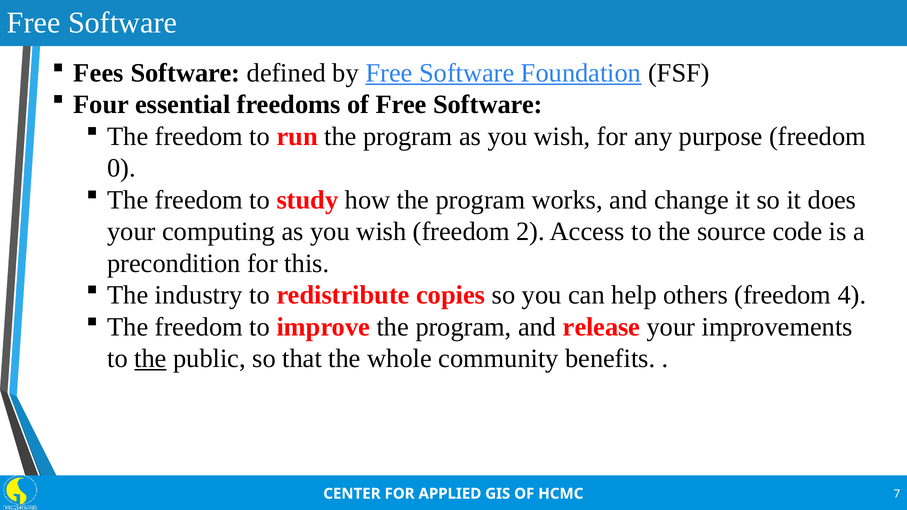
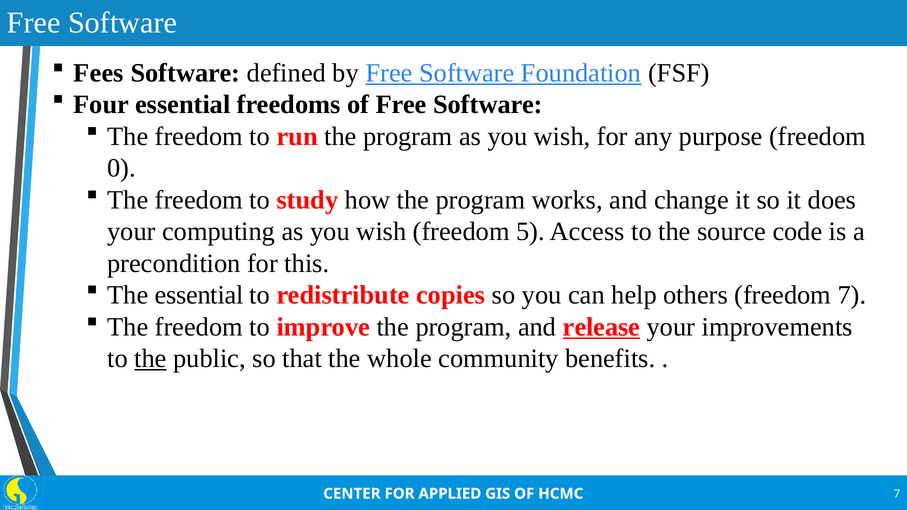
2: 2 -> 5 (530, 232)
The industry: industry -> essential (199, 295)
freedom 4: 4 -> 7 (852, 295)
release underline: none -> present (602, 327)
